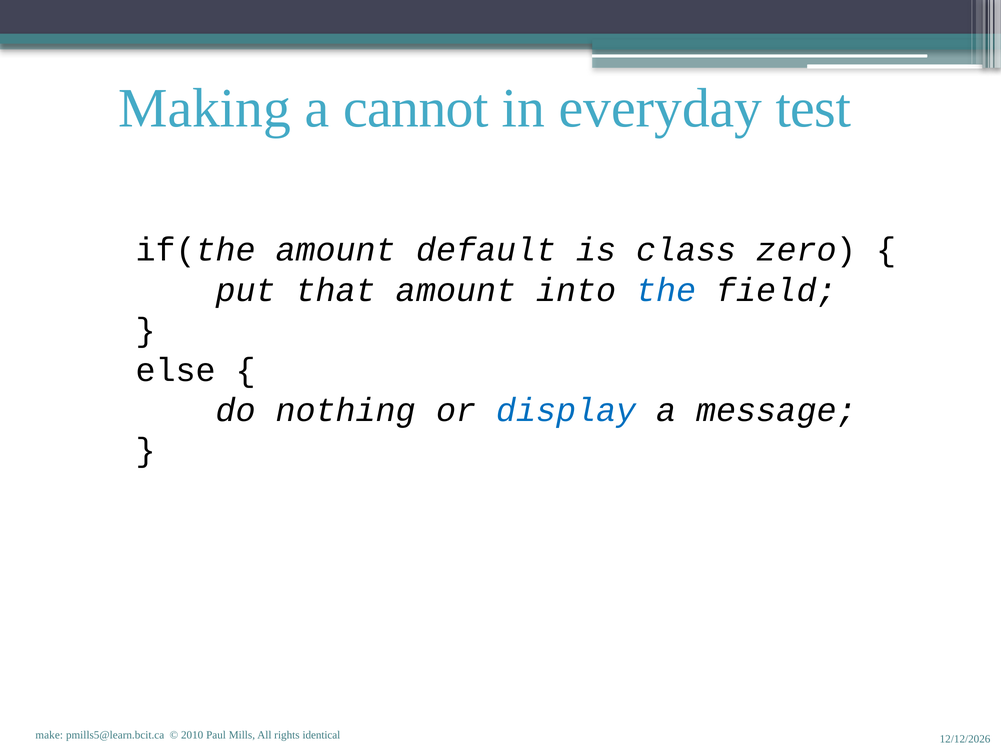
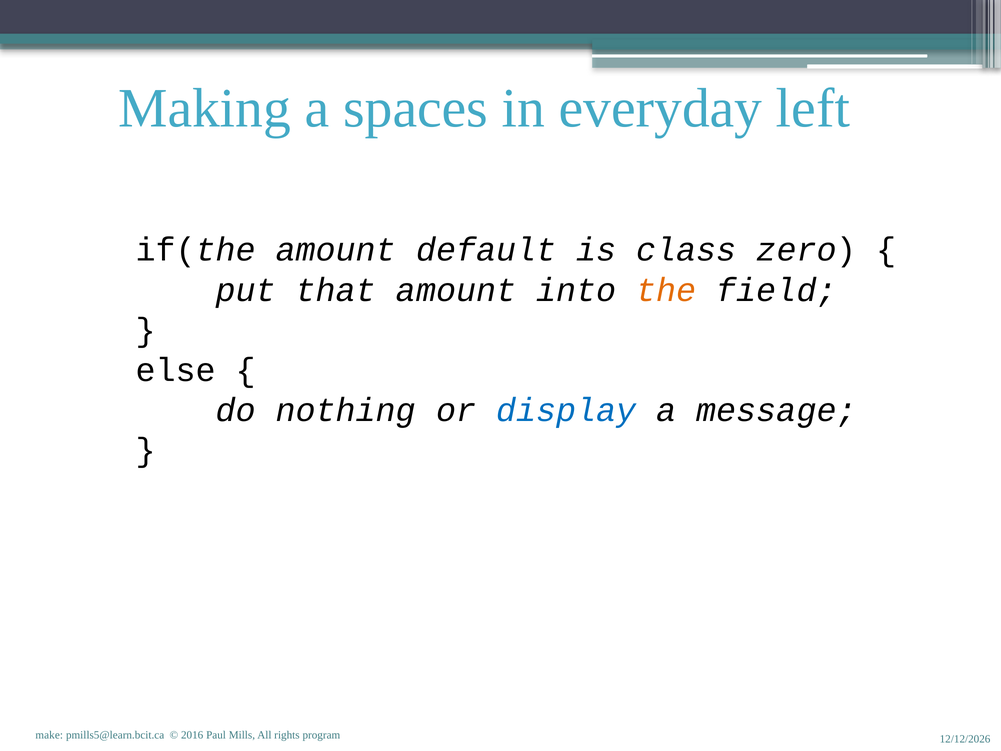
cannot: cannot -> spaces (416, 108)
test: test -> left (813, 108)
the colour: blue -> orange (666, 290)
2010: 2010 -> 2016 (192, 735)
identical: identical -> program (321, 735)
